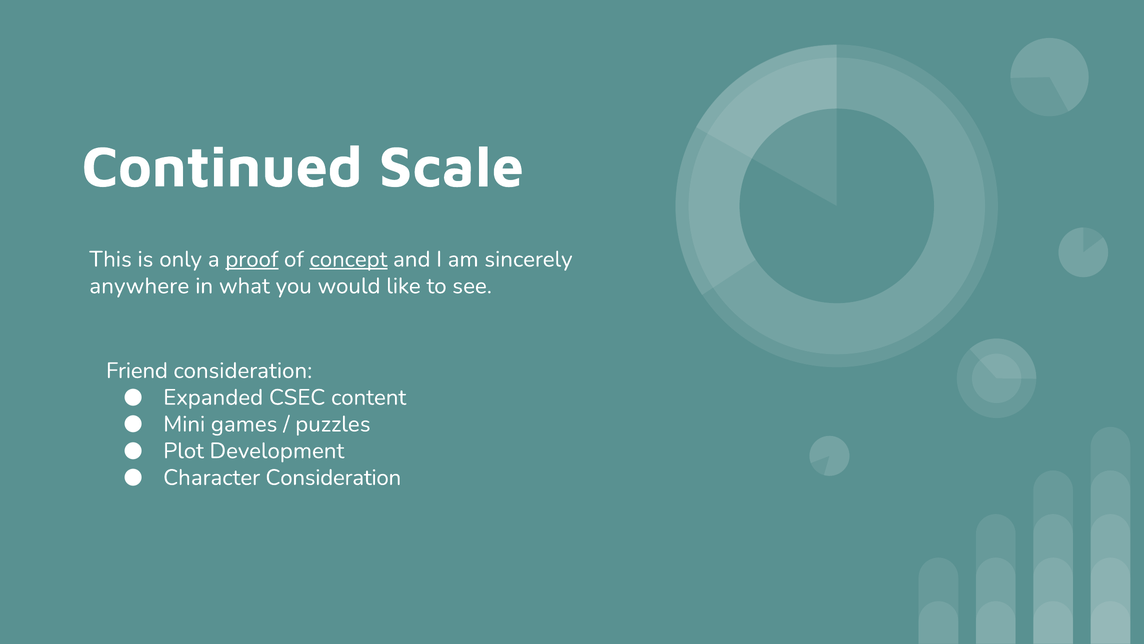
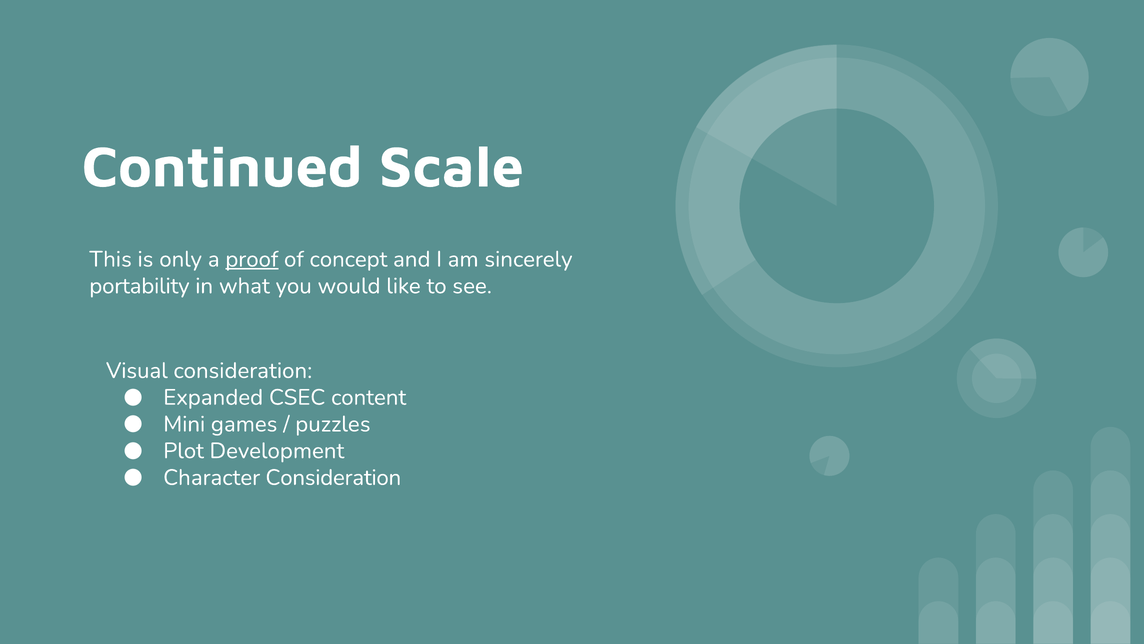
concept underline: present -> none (348, 259)
anywhere: anywhere -> portability (139, 286)
Friend: Friend -> Visual (137, 370)
